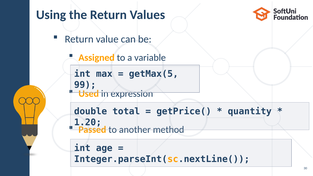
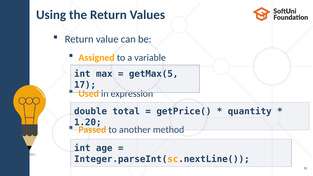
99: 99 -> 17 (85, 85)
